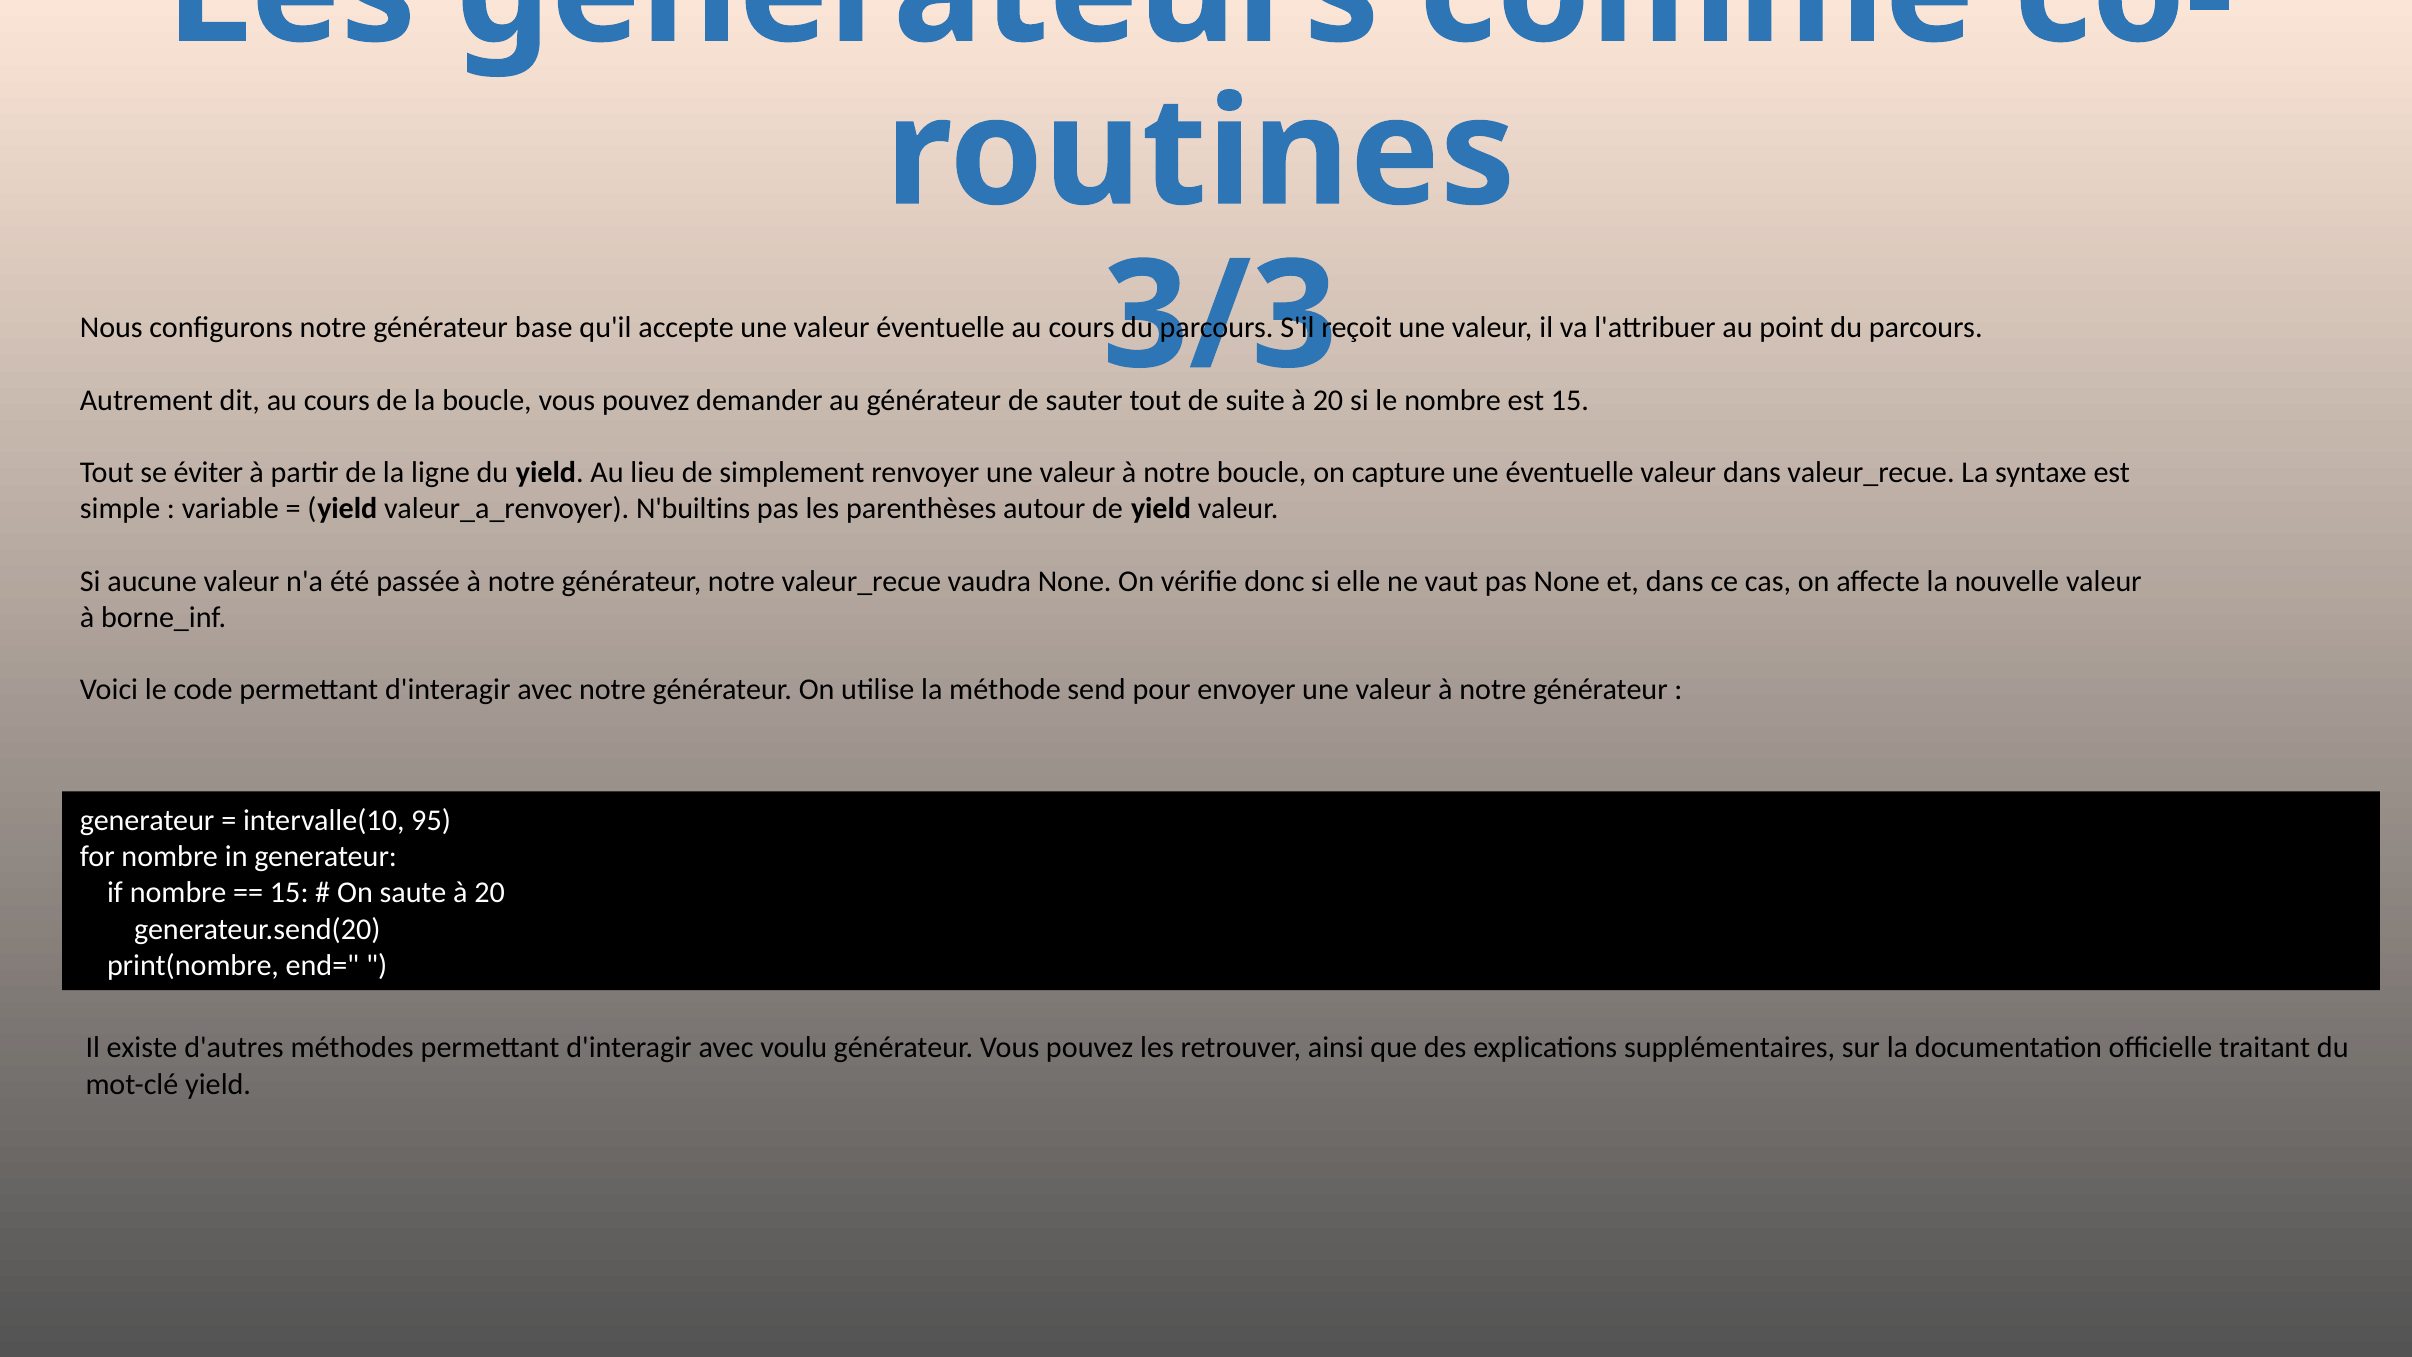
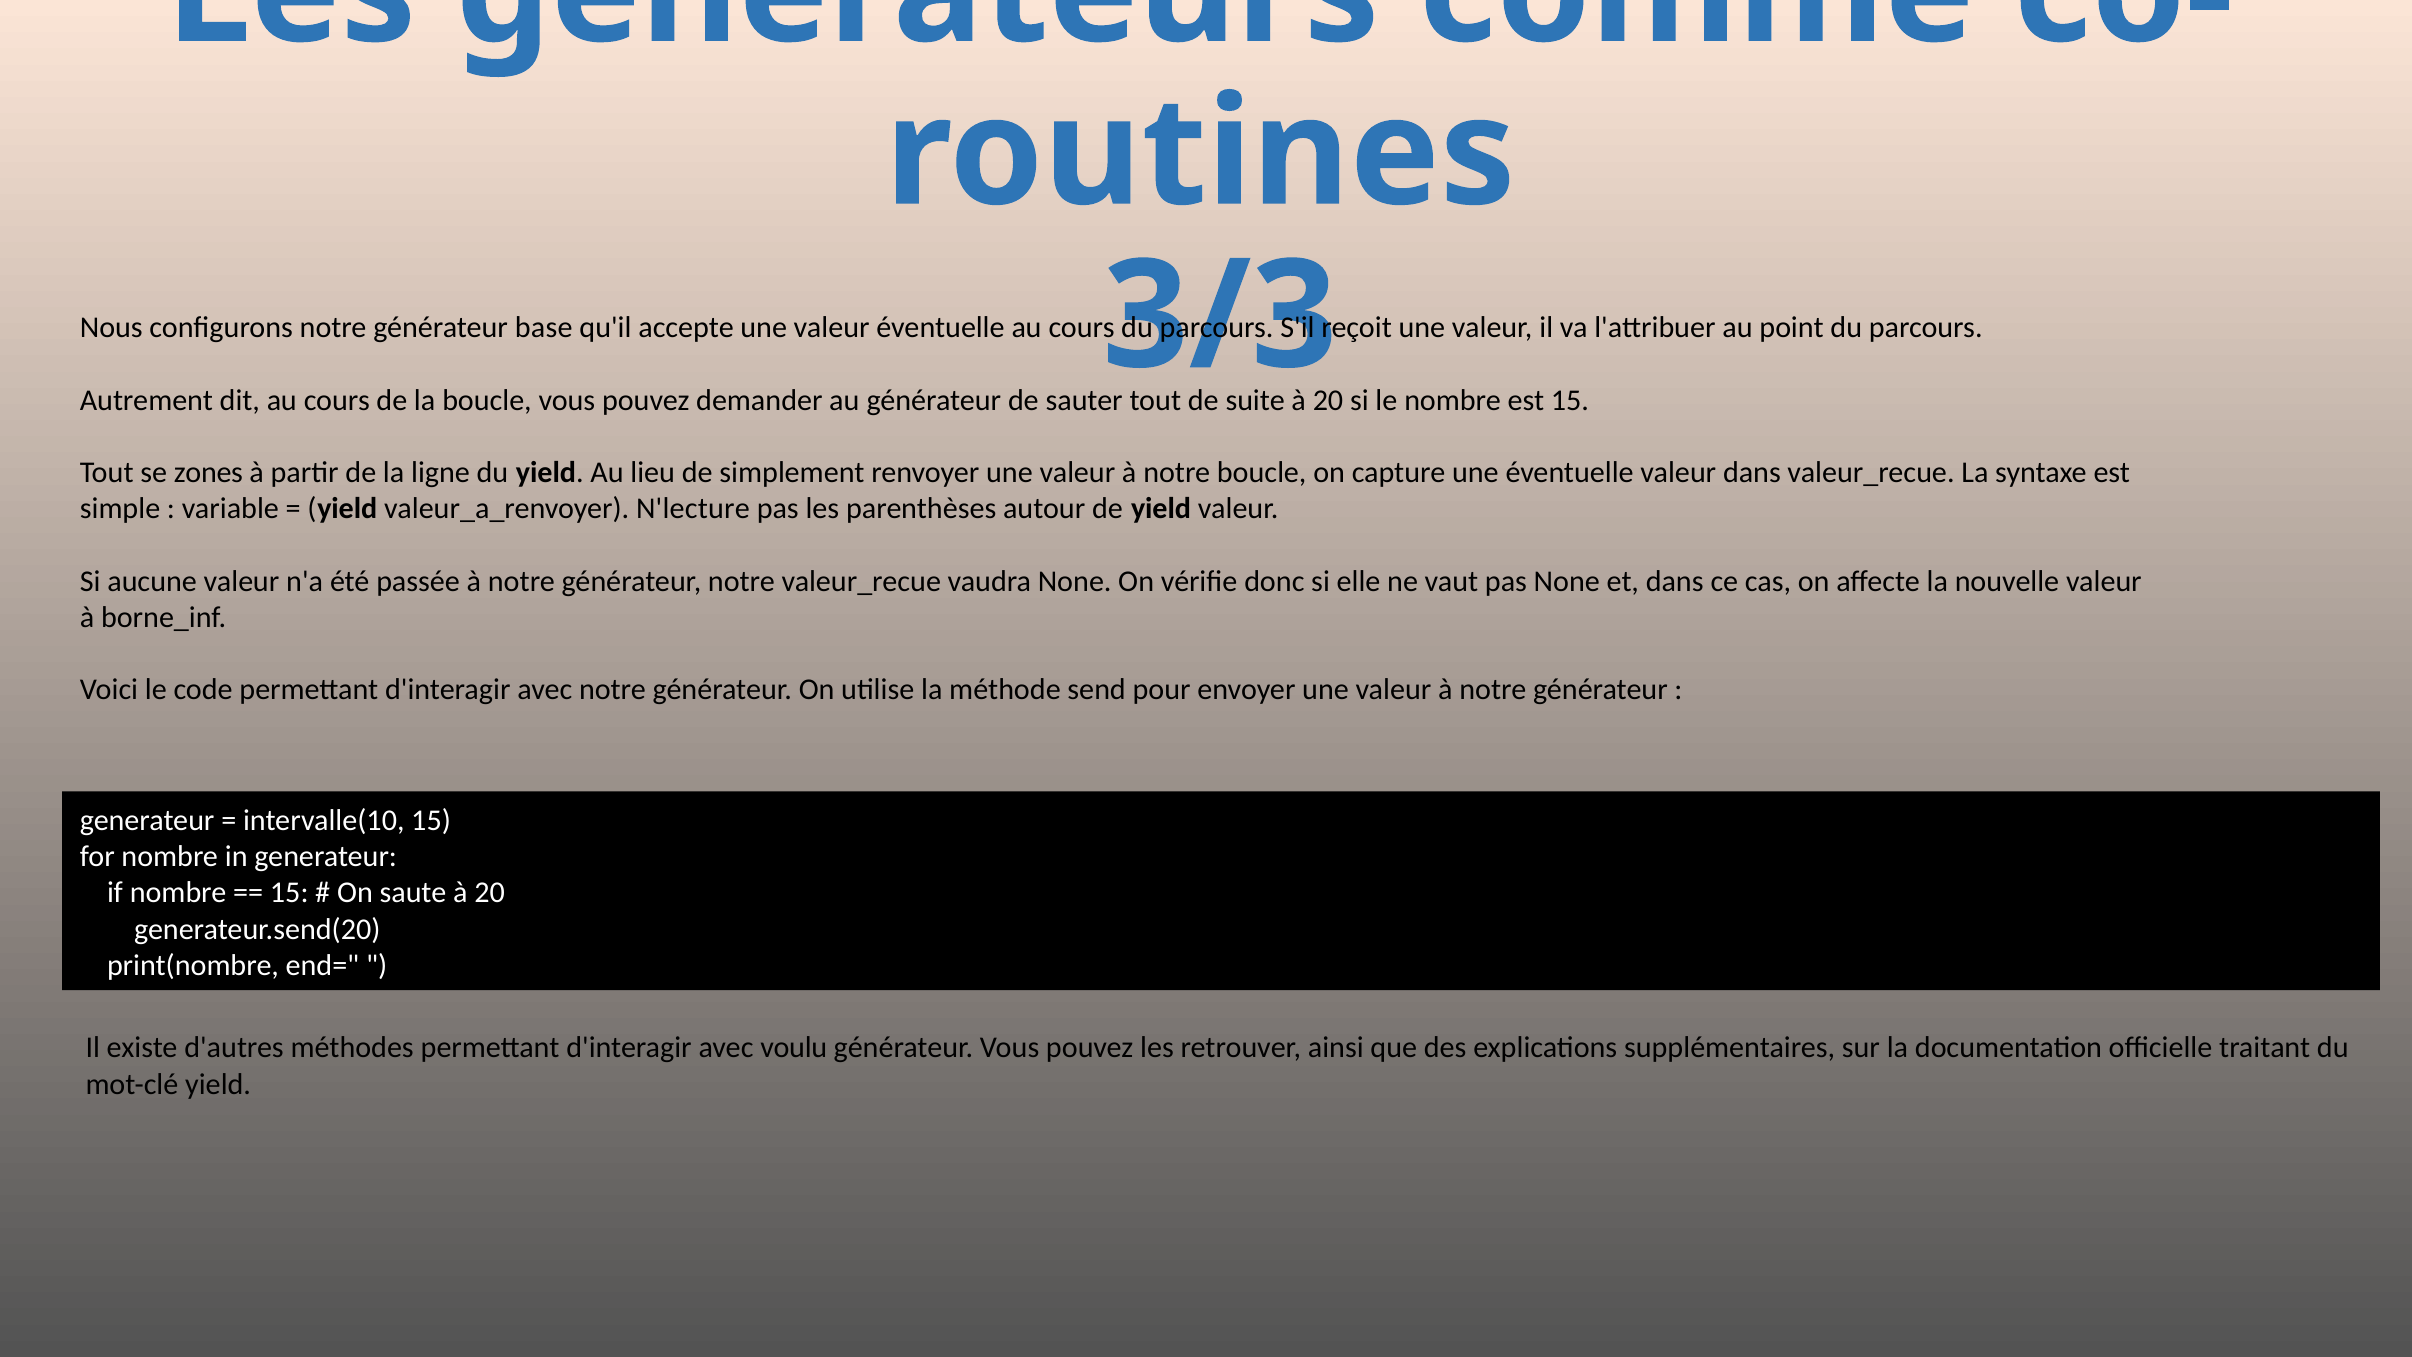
éviter: éviter -> zones (208, 473)
N'builtins: N'builtins -> N'lecture (693, 509)
intervalle(10 95: 95 -> 15 (431, 820)
